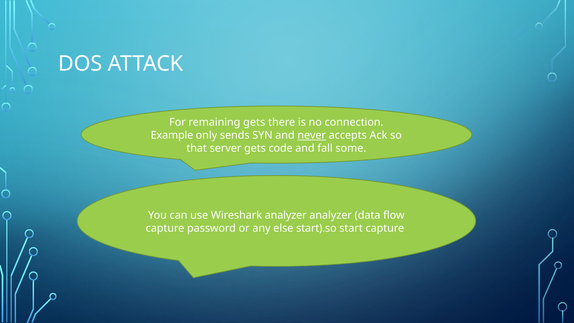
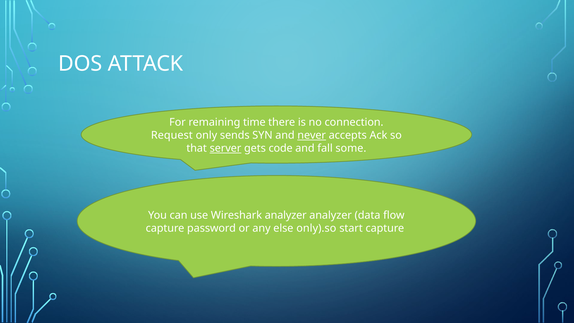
remaining gets: gets -> time (254, 122)
Example: Example -> Request (172, 135)
server underline: none -> present (225, 148)
start).so: start).so -> only).so (316, 228)
